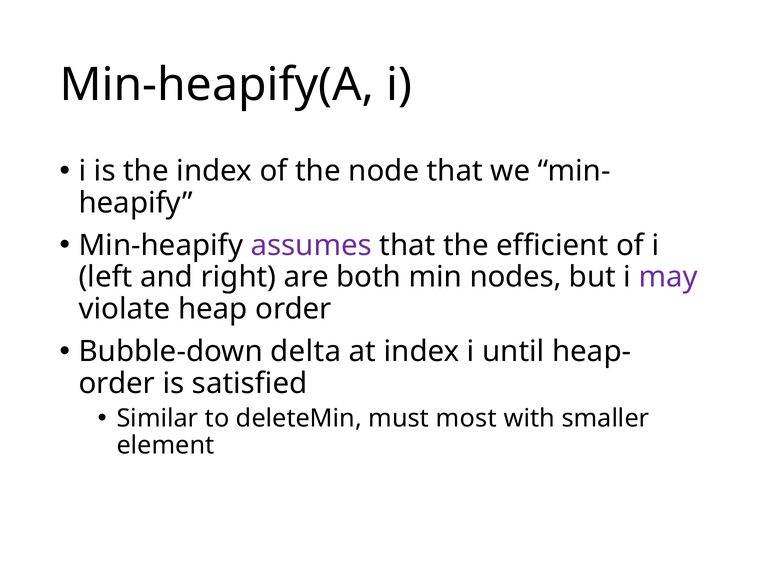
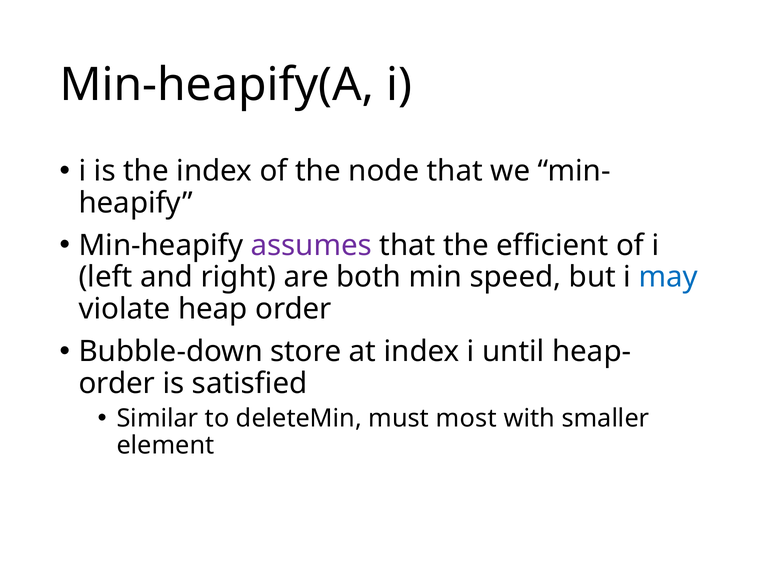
nodes: nodes -> speed (515, 277)
may colour: purple -> blue (668, 277)
delta: delta -> store (306, 352)
